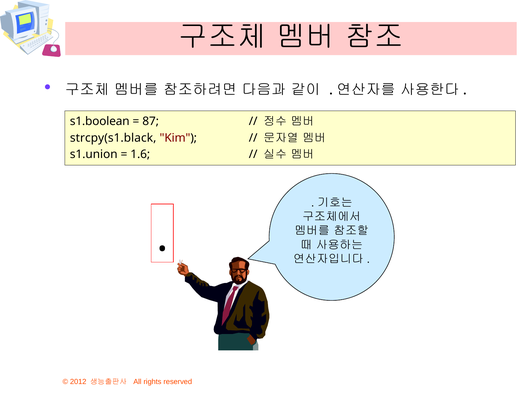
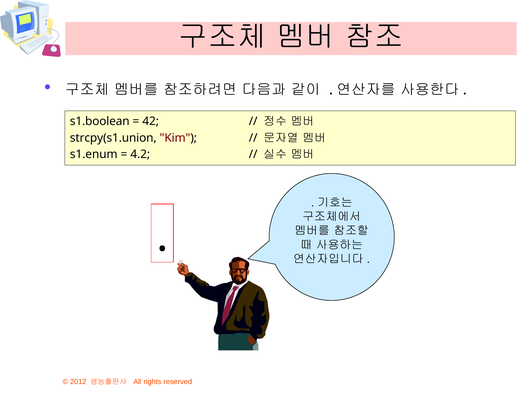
87: 87 -> 42 (151, 122)
strcpy(s1.black: strcpy(s1.black -> strcpy(s1.union (113, 138)
s1.union: s1.union -> s1.enum (94, 155)
1.6: 1.6 -> 4.2 (140, 155)
